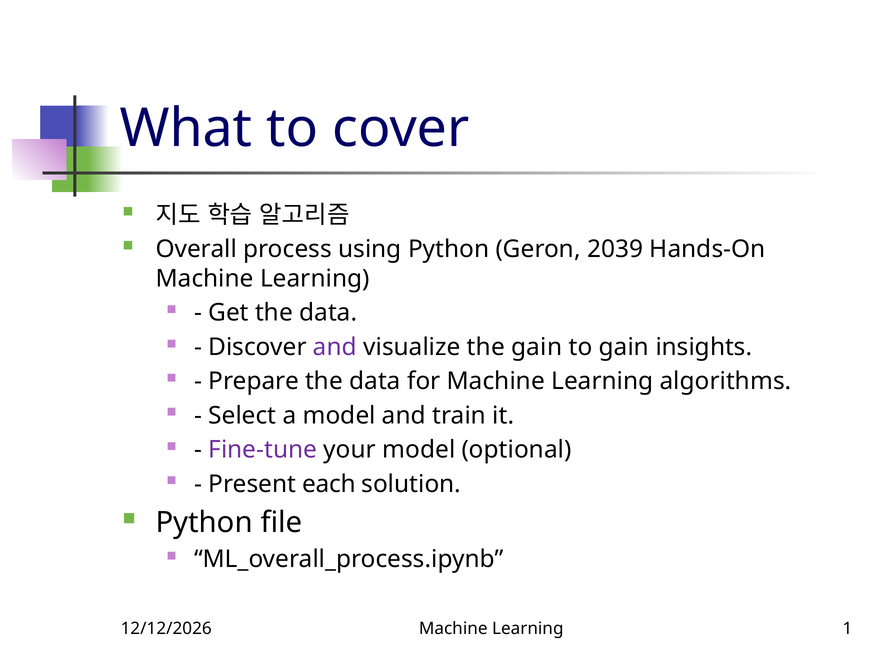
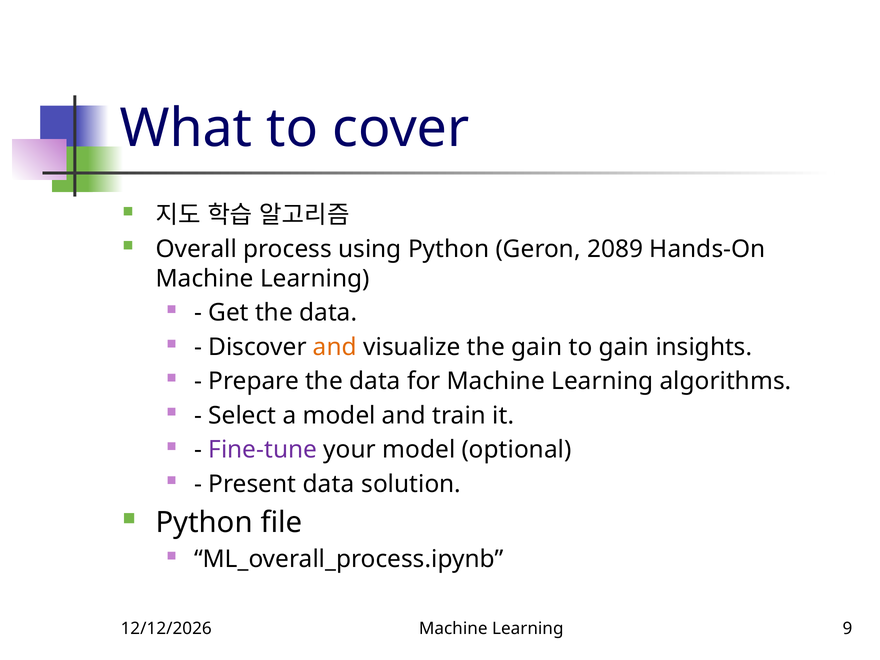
2039: 2039 -> 2089 (615, 249)
and colour: purple -> orange (335, 347)
Present each: each -> data (329, 484)
1: 1 -> 9 (848, 629)
